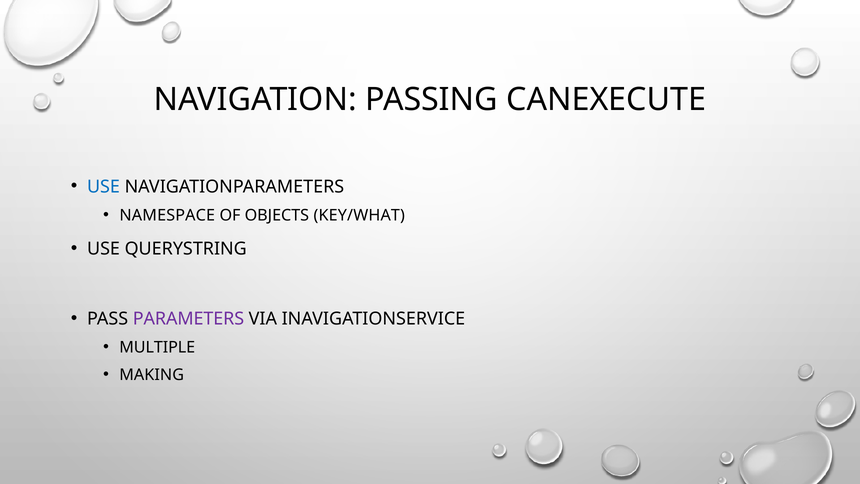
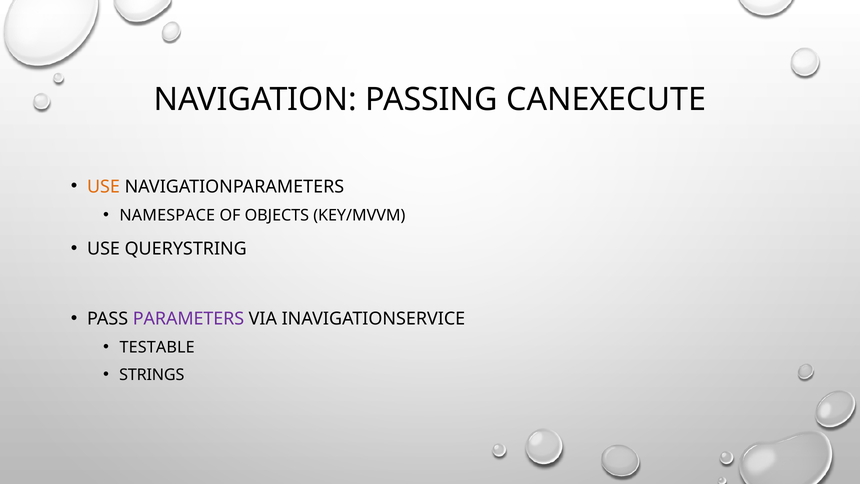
USE colour: blue -> orange (103, 186)
KEY/WHAT: KEY/WHAT -> KEY/MVVM (359, 215)
MULTIPLE: MULTIPLE -> TESTABLE (157, 347)
MAKING: MAKING -> STRINGS (152, 375)
